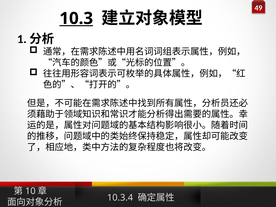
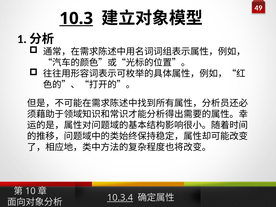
10.3.4 underline: none -> present (120, 198)
